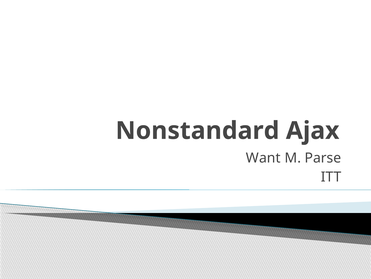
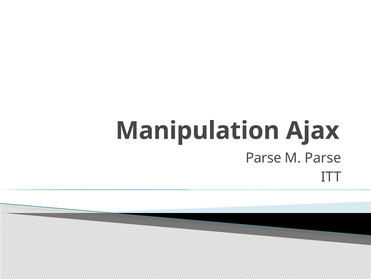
Nonstandard: Nonstandard -> Manipulation (198, 130)
Want: Want -> Parse (263, 158)
